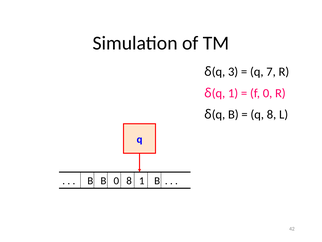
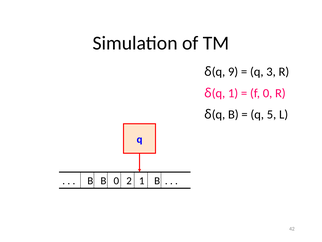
3: 3 -> 9 (233, 72)
7: 7 -> 3 (271, 72)
q 8: 8 -> 5 (272, 114)
0 8: 8 -> 2 (129, 181)
